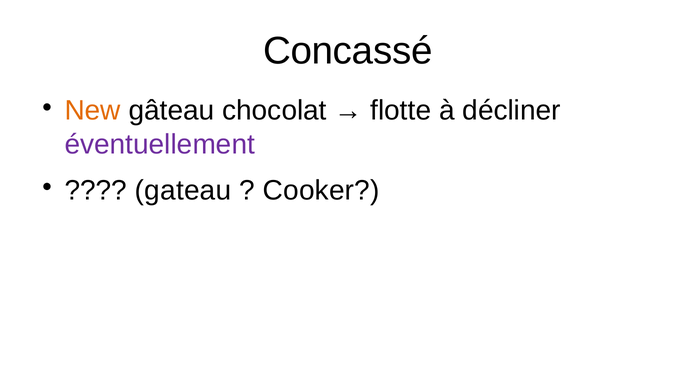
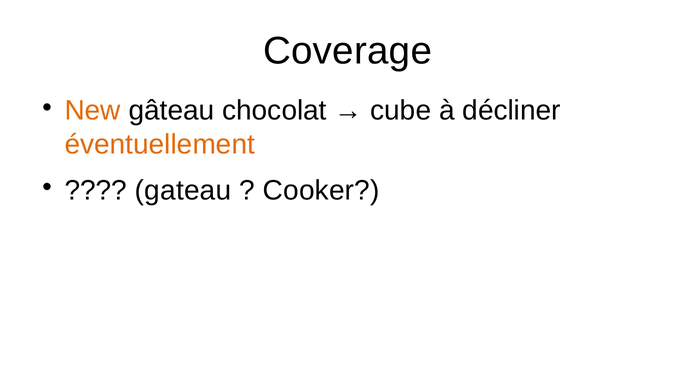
Concassé: Concassé -> Coverage (348, 51)
flotte: flotte -> cube (401, 110)
éventuellement colour: purple -> orange (160, 144)
